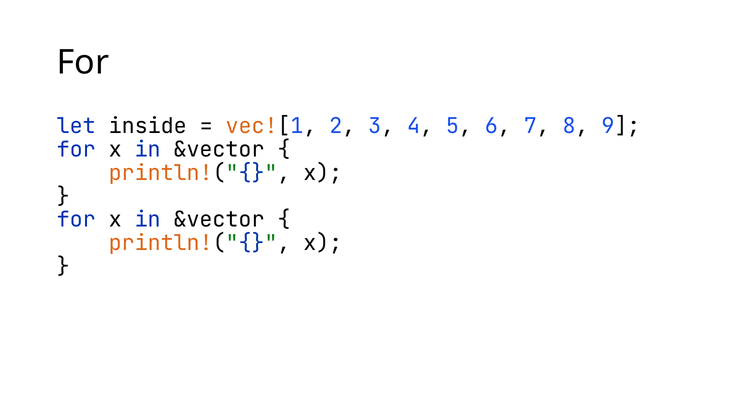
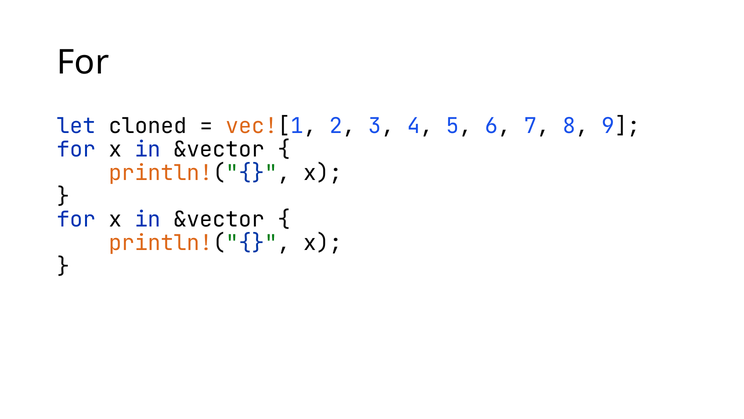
inside: inside -> cloned (148, 126)
